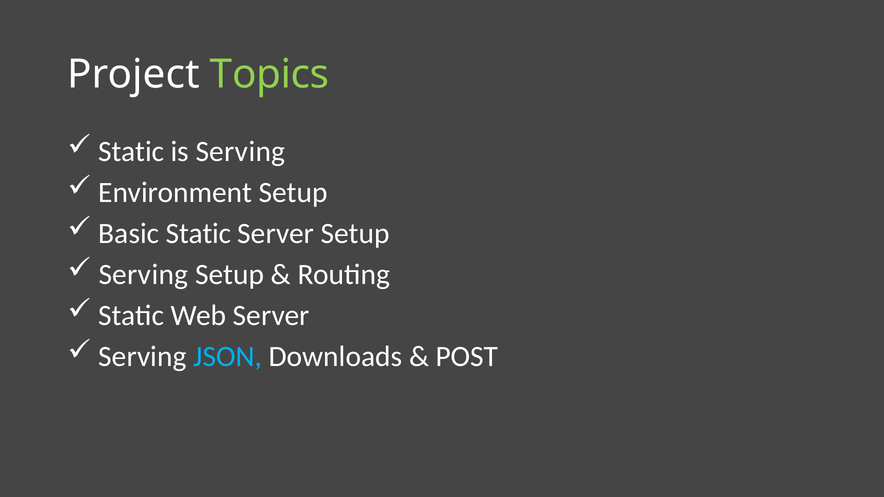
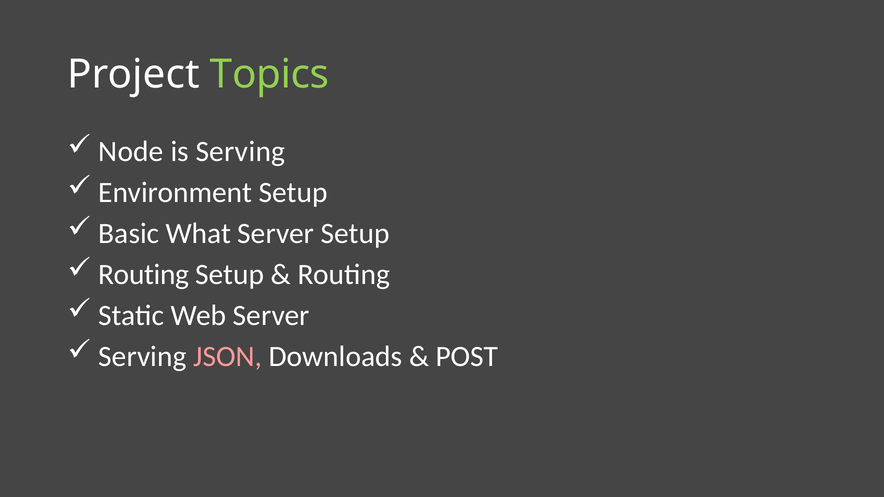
Static: Static -> Node (131, 151)
Basic Static: Static -> What (198, 234)
Serving: Serving -> Routing (144, 275)
JSON colour: light blue -> pink (228, 357)
